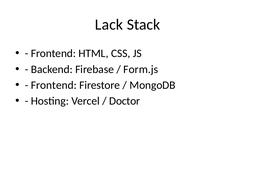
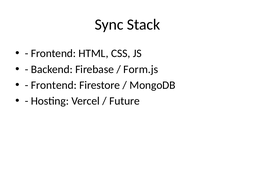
Lack: Lack -> Sync (109, 25)
Doctor: Doctor -> Future (125, 101)
